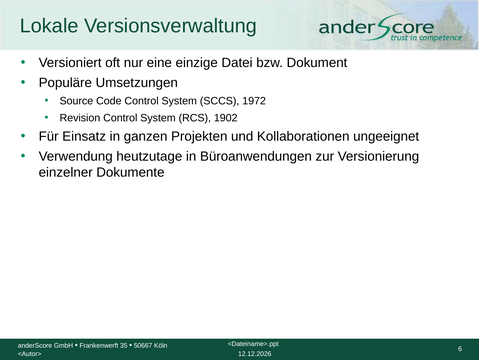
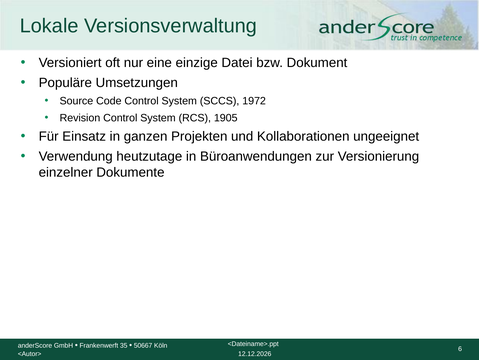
1902: 1902 -> 1905 (226, 118)
